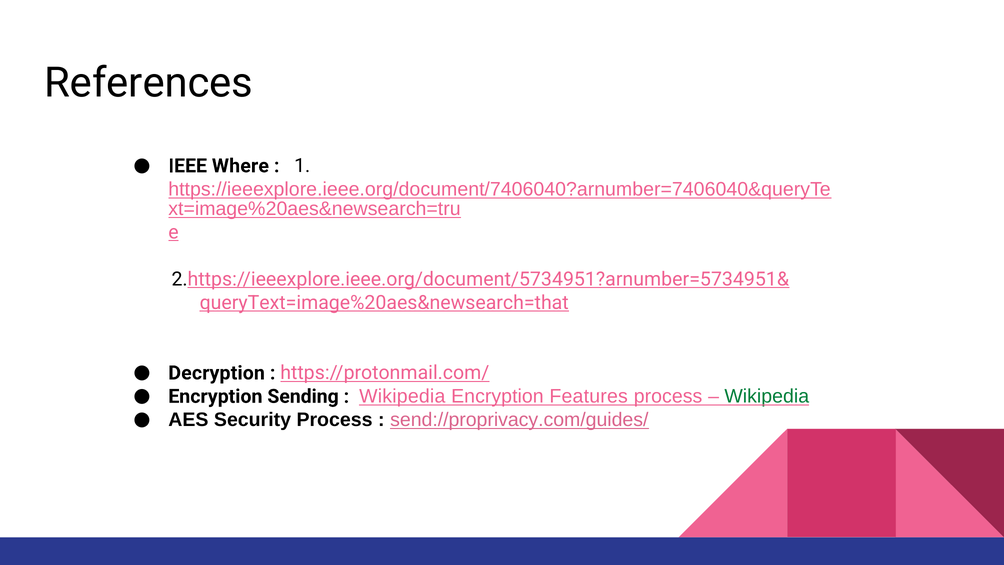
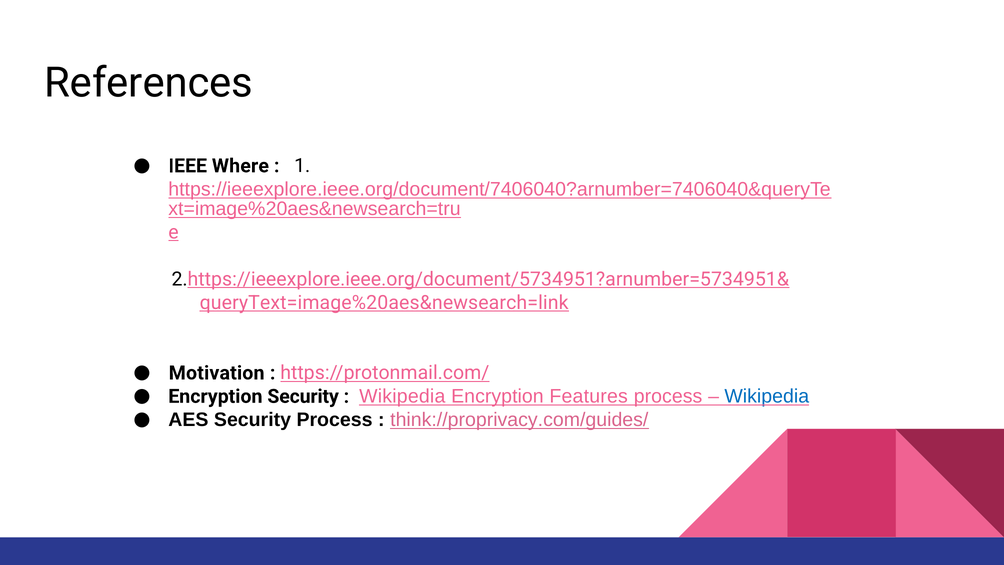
queryText=image%20aes&newsearch=that: queryText=image%20aes&newsearch=that -> queryText=image%20aes&newsearch=link (384, 303)
Decryption: Decryption -> Motivation (217, 373)
Encryption Sending: Sending -> Security (303, 396)
Wikipedia colour: green -> blue (767, 396)
send://proprivacy.com/guides/: send://proprivacy.com/guides/ -> think://proprivacy.com/guides/ (519, 420)
